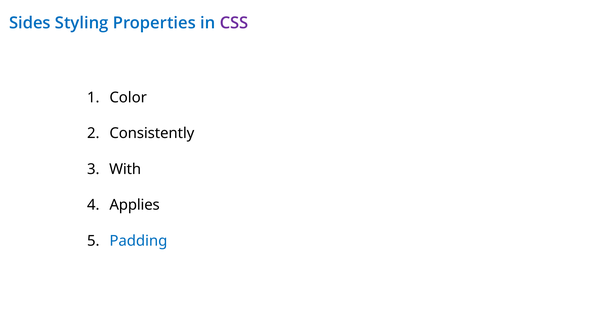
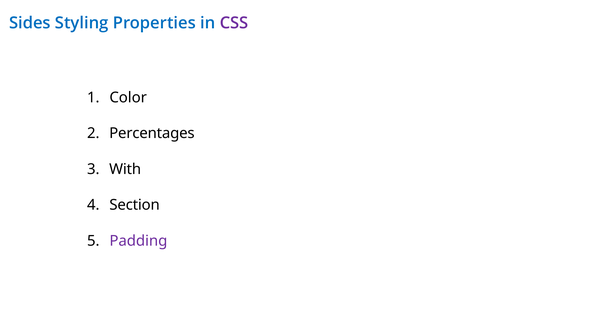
Consistently: Consistently -> Percentages (152, 133)
Applies: Applies -> Section (135, 205)
Padding colour: blue -> purple (138, 241)
